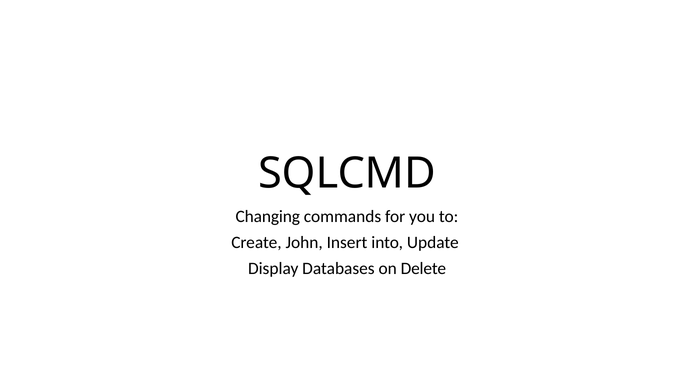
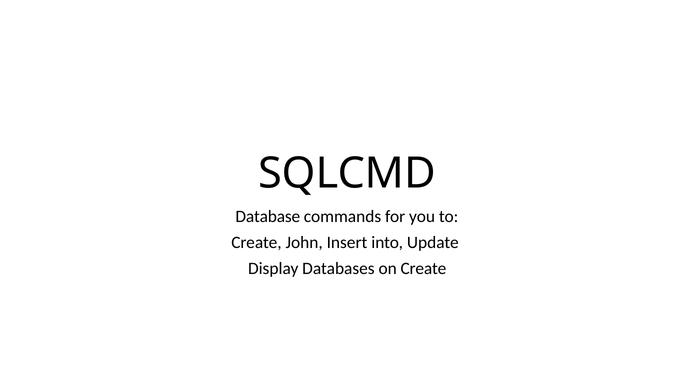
Changing: Changing -> Database (268, 217)
on Delete: Delete -> Create (423, 269)
